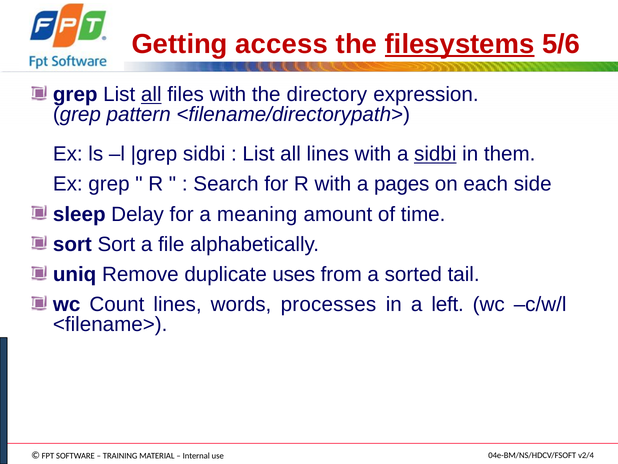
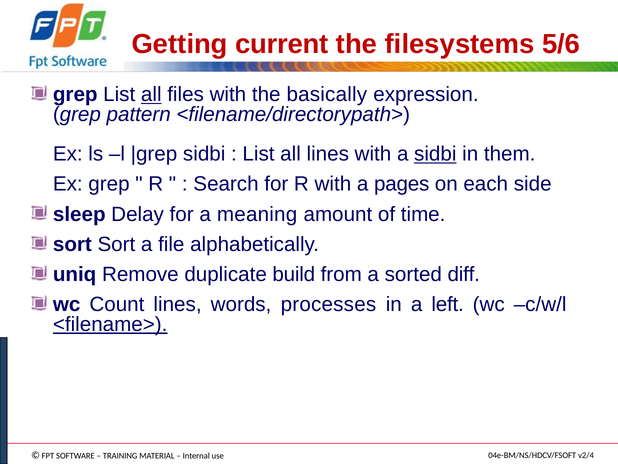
access: access -> current (282, 44)
filesystems underline: present -> none (460, 44)
directory: directory -> basically (327, 95)
uses: uses -> build (294, 274)
tail: tail -> diff (464, 274)
<filename> underline: none -> present (110, 324)
